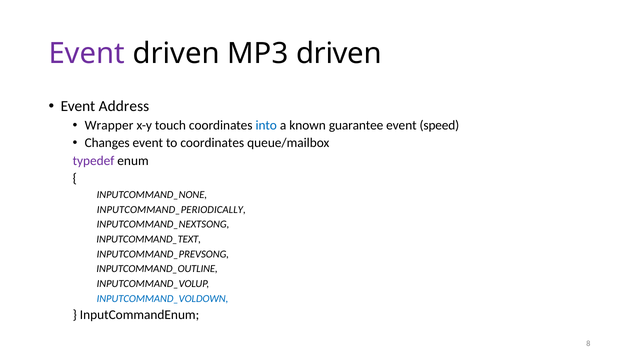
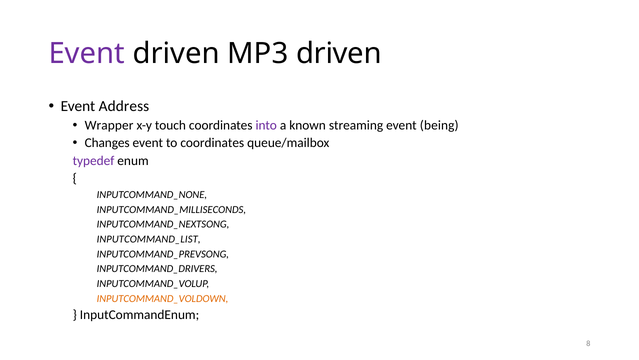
into colour: blue -> purple (266, 125)
guarantee: guarantee -> streaming (356, 125)
speed: speed -> being (439, 125)
INPUTCOMMAND_PERIODICALLY: INPUTCOMMAND_PERIODICALLY -> INPUTCOMMAND_MILLISECONDS (171, 209)
INPUTCOMMAND_TEXT: INPUTCOMMAND_TEXT -> INPUTCOMMAND_LIST (149, 239)
INPUTCOMMAND_OUTLINE: INPUTCOMMAND_OUTLINE -> INPUTCOMMAND_DRIVERS (157, 268)
INPUTCOMMAND_VOLDOWN colour: blue -> orange (162, 298)
